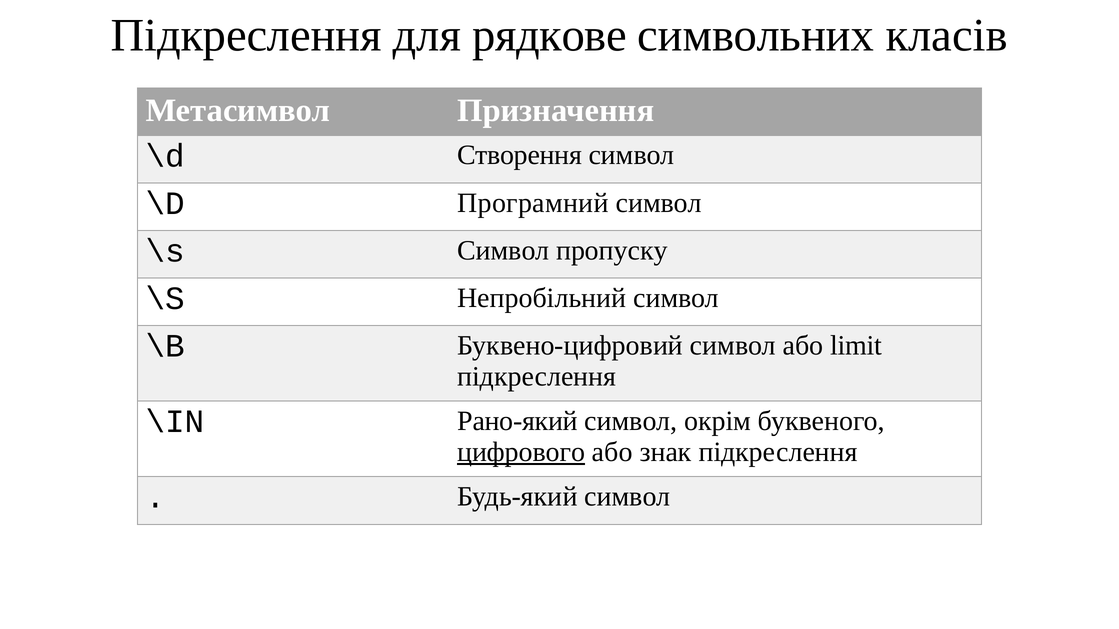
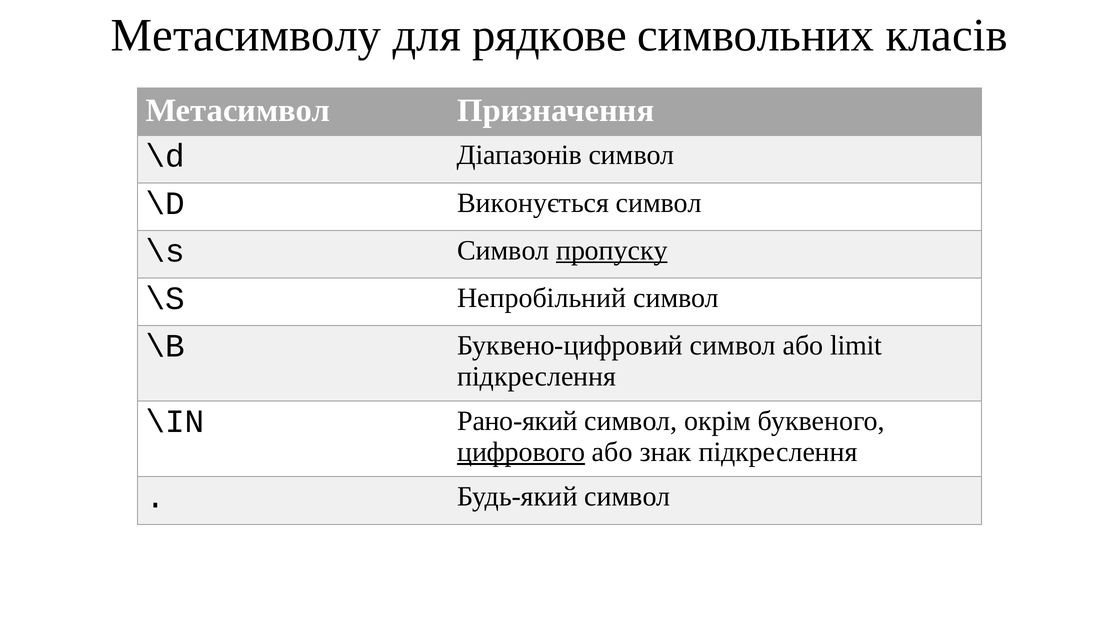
Підкреслення: Підкреслення -> Метасимволу (246, 35)
Створення: Створення -> Діапазонів (520, 155)
Програмний: Програмний -> Виконується (533, 203)
пропуску underline: none -> present (612, 251)
